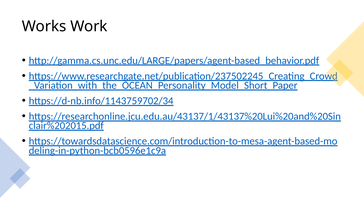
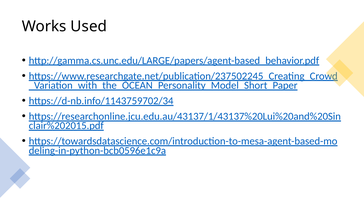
Work: Work -> Used (89, 26)
